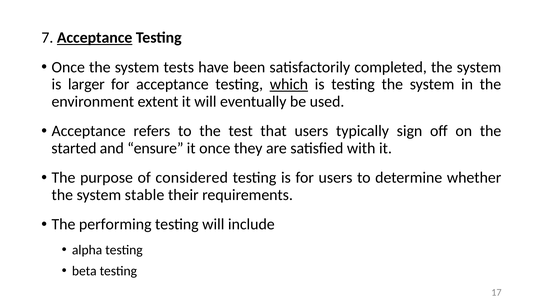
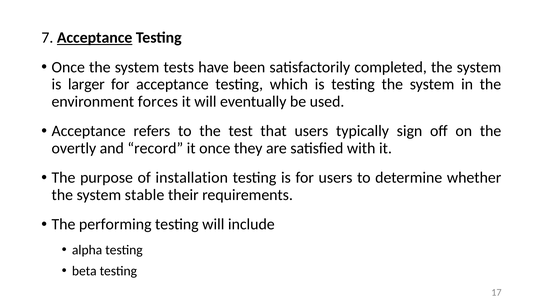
which underline: present -> none (289, 84)
extent: extent -> forces (158, 101)
started: started -> overtly (74, 148)
ensure: ensure -> record (155, 148)
considered: considered -> installation (192, 177)
